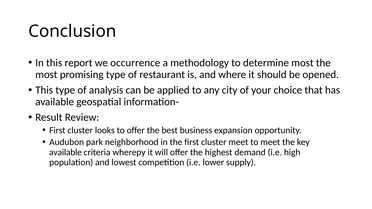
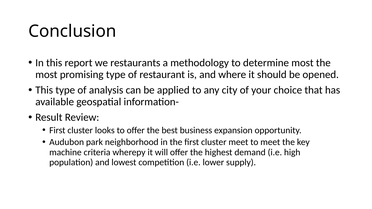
occurrence: occurrence -> restaurants (135, 63)
available: available -> machine (65, 152)
